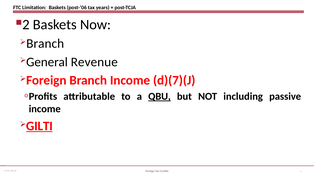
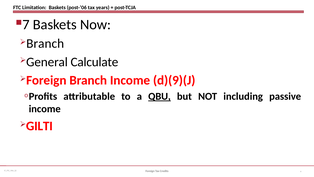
2: 2 -> 7 (26, 25)
Revenue: Revenue -> Calculate (94, 62)
d)(7)(J: d)(7)(J -> d)(9)(J (174, 80)
GILTI underline: present -> none (39, 126)
